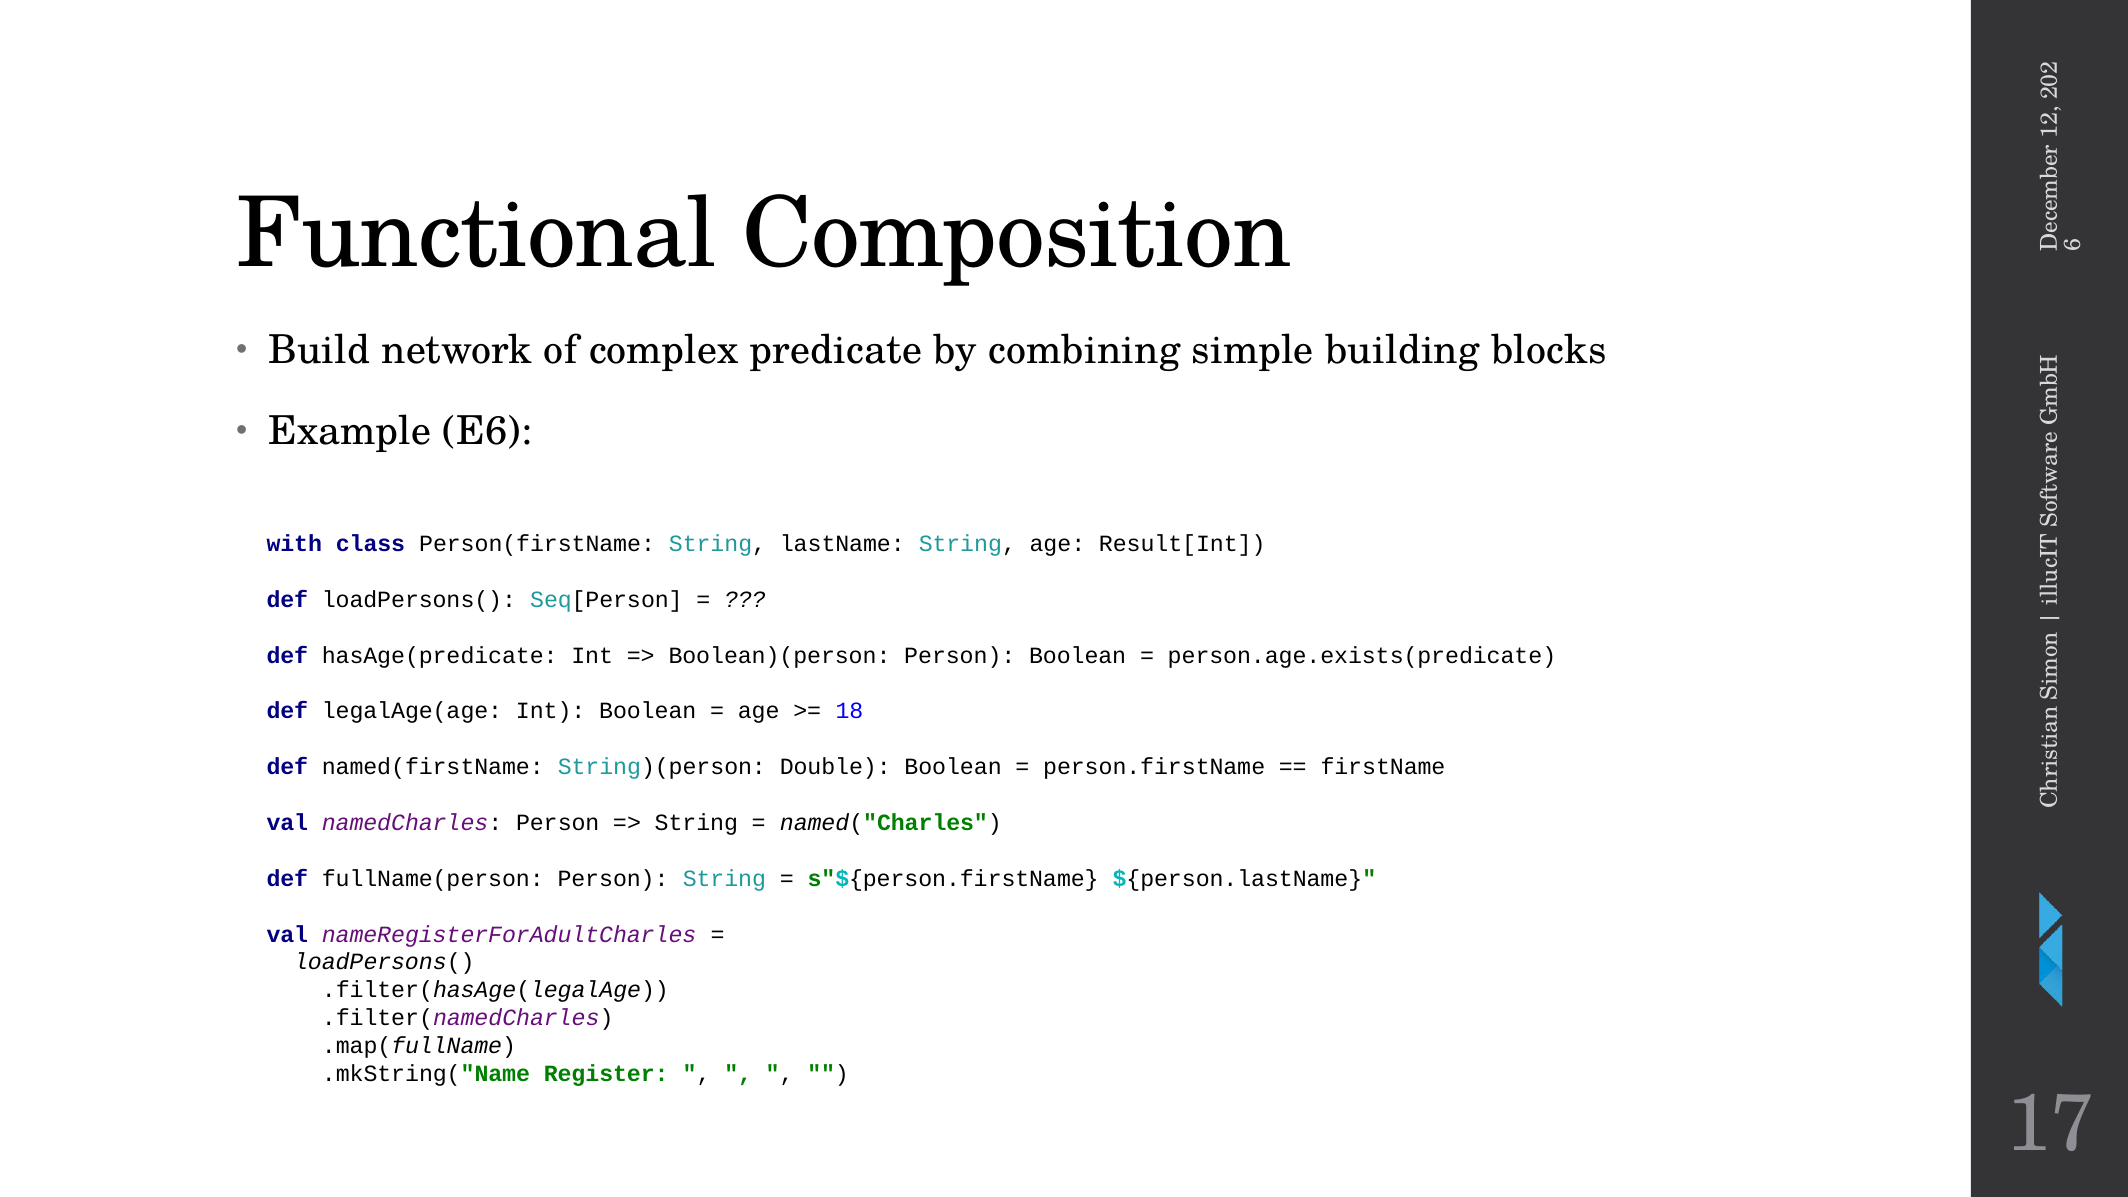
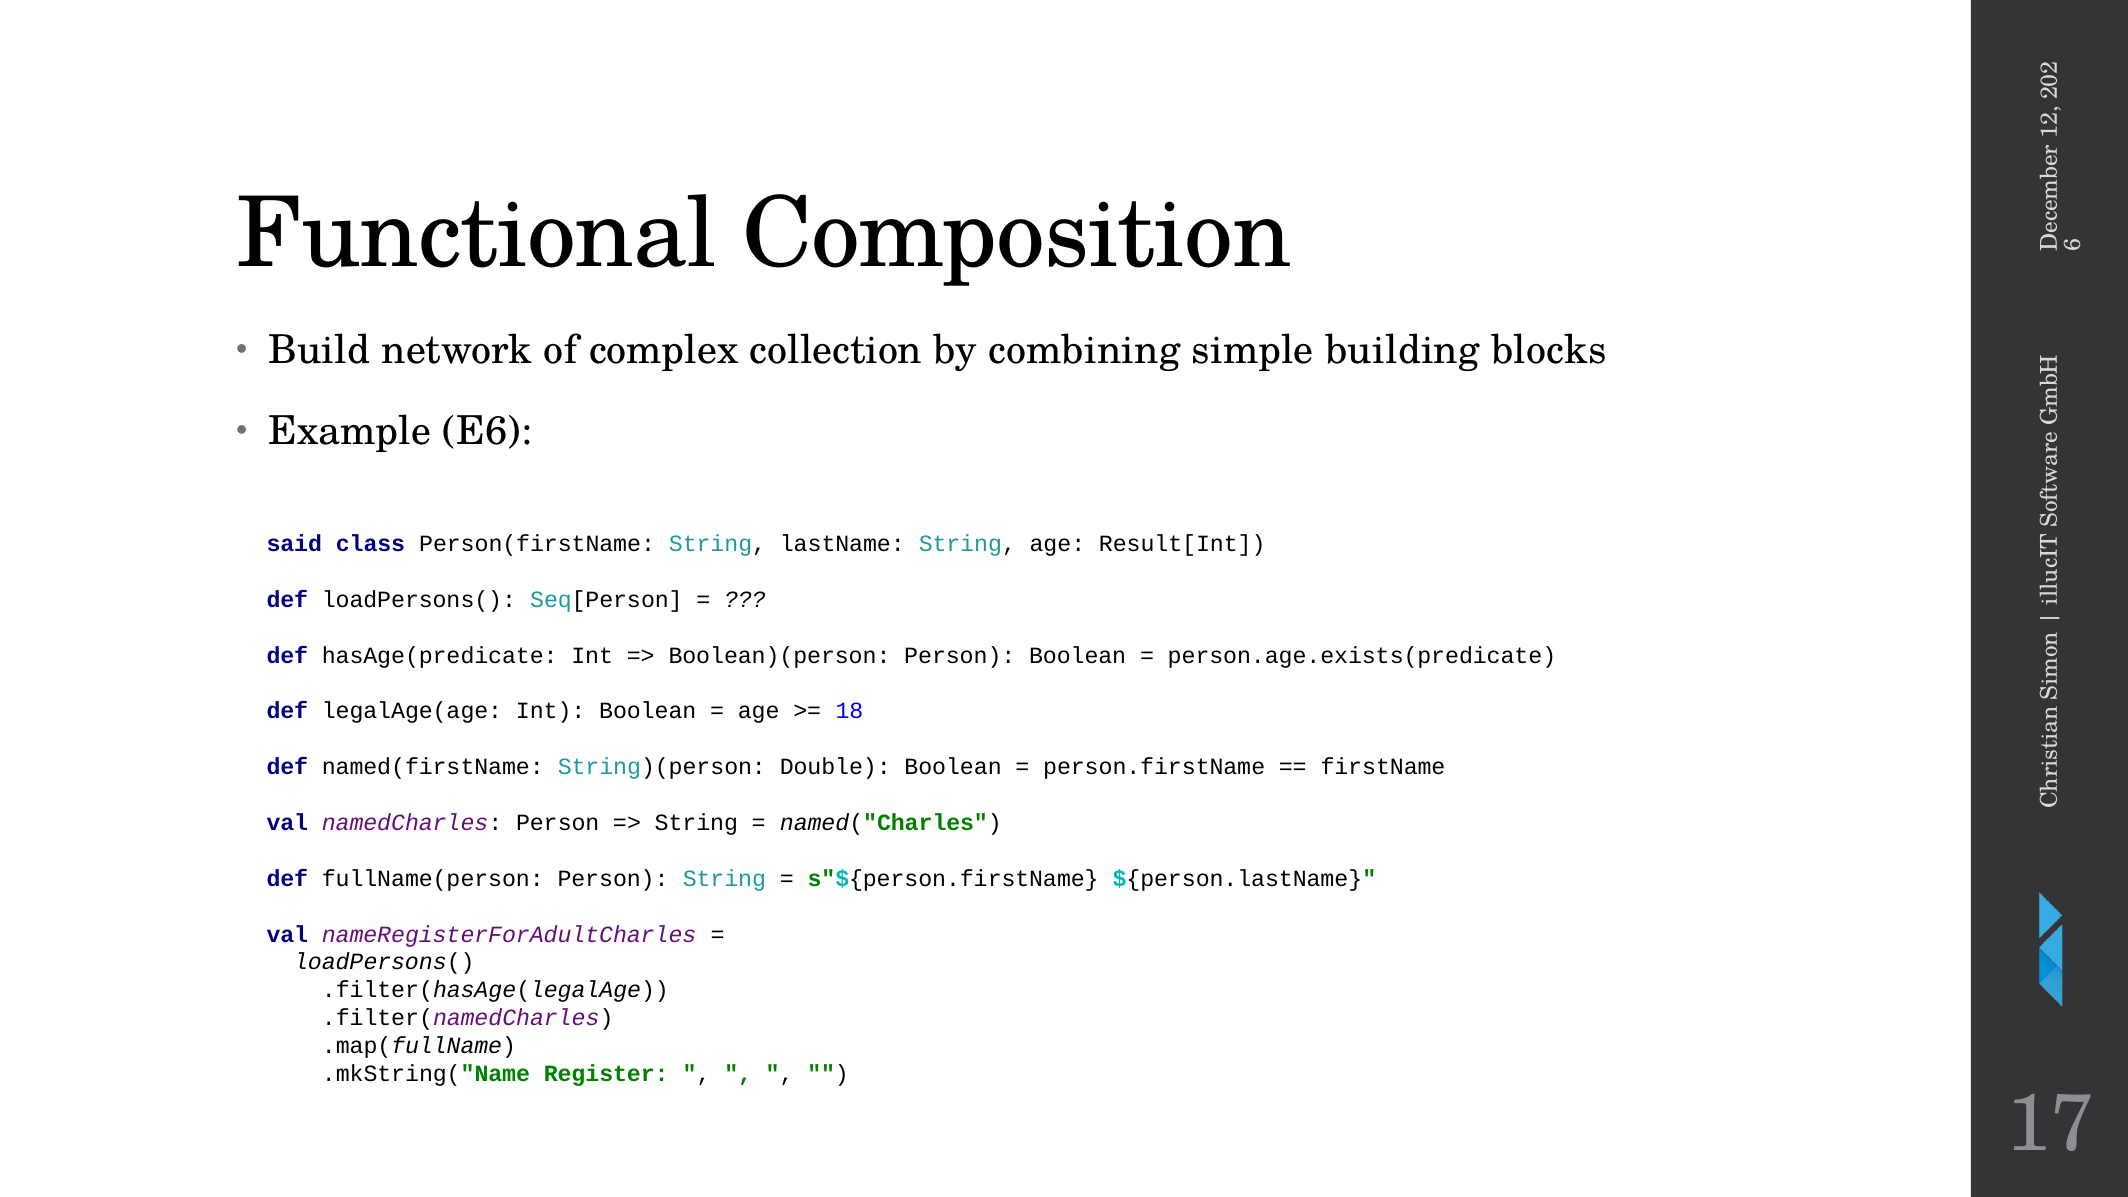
predicate: predicate -> collection (836, 350)
with: with -> said (294, 544)
